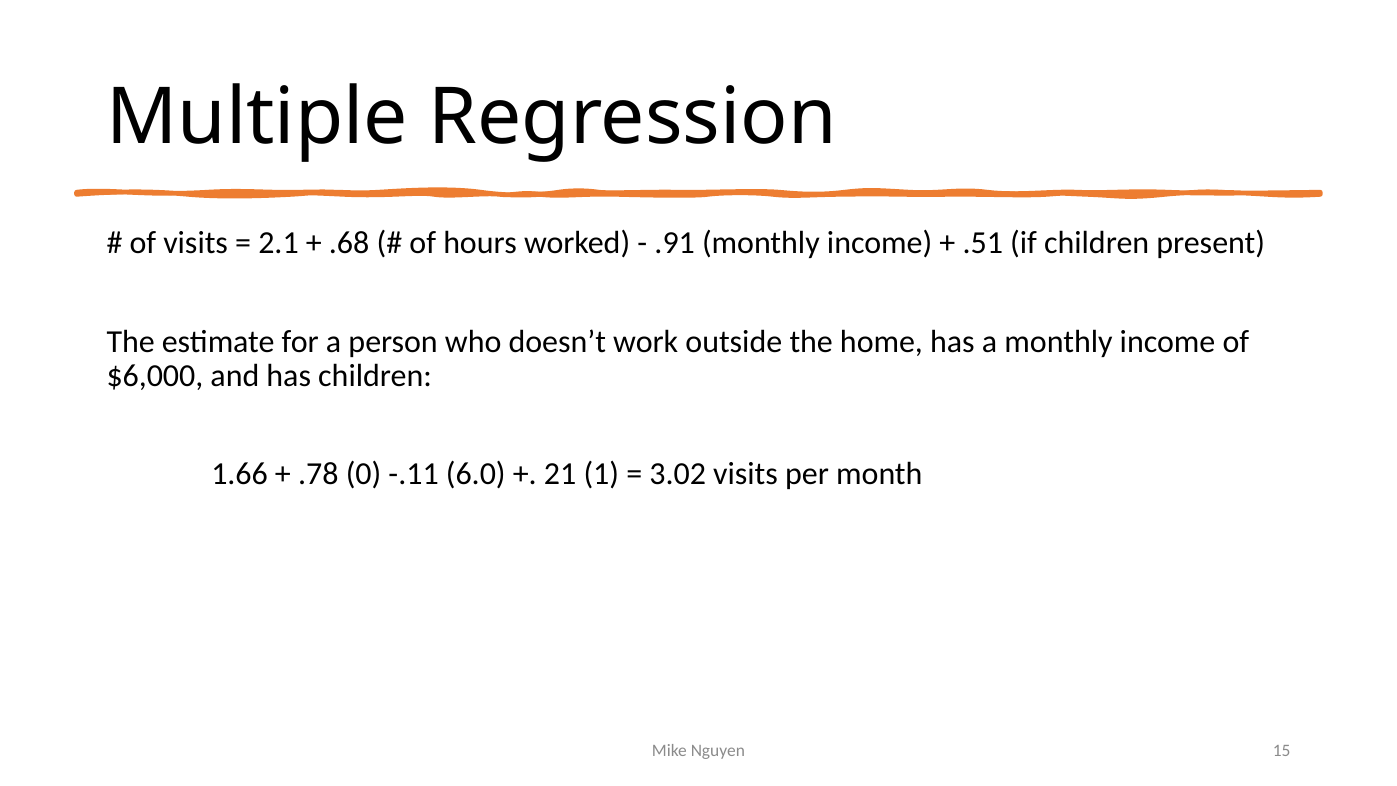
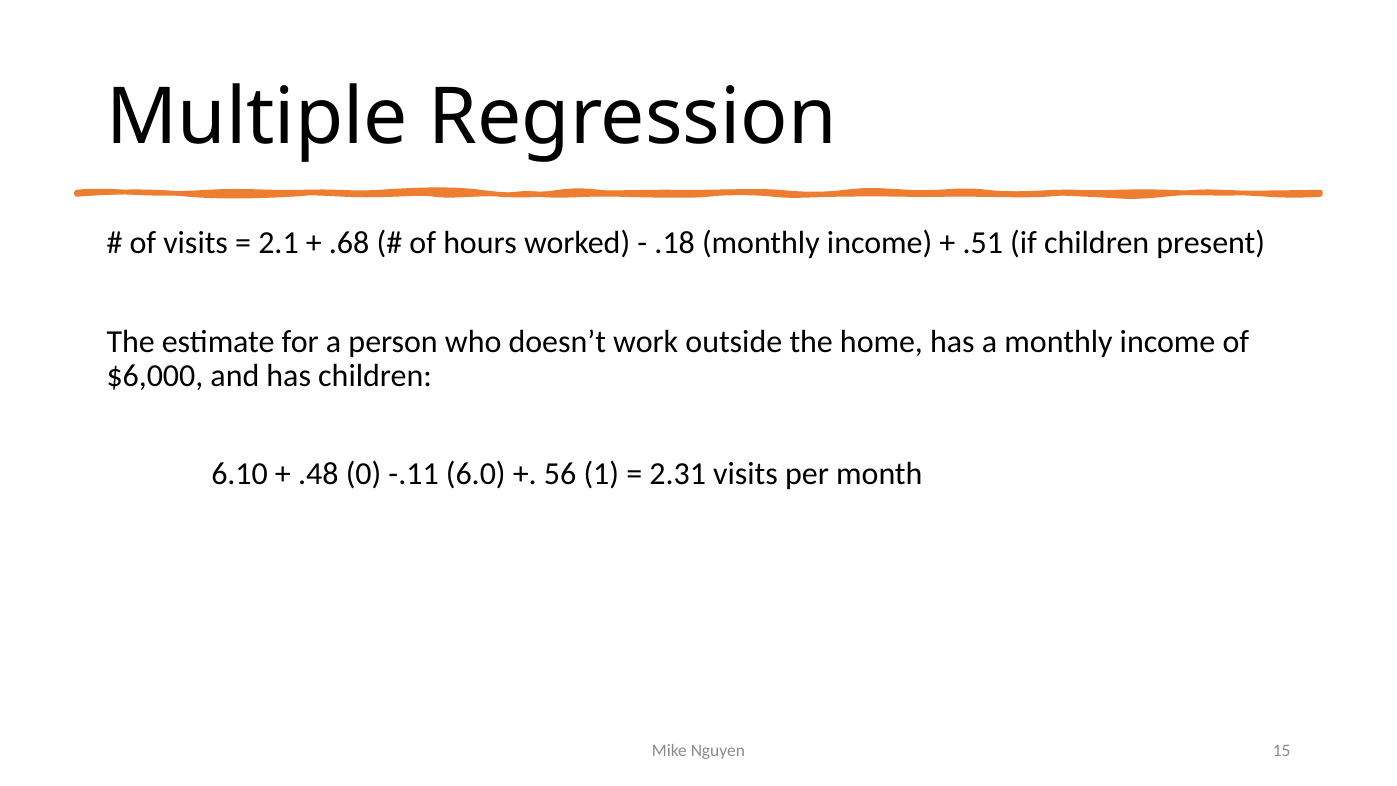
.91: .91 -> .18 (675, 243)
1.66: 1.66 -> 6.10 (240, 474)
.78: .78 -> .48 (318, 474)
21: 21 -> 56 (560, 474)
3.02: 3.02 -> 2.31 (678, 474)
